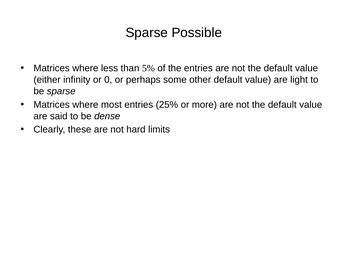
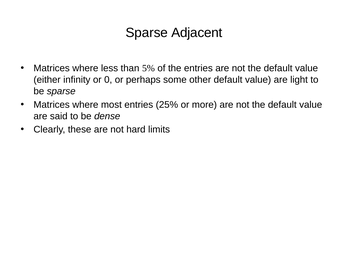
Possible: Possible -> Adjacent (197, 33)
